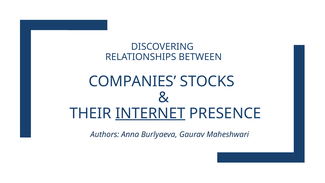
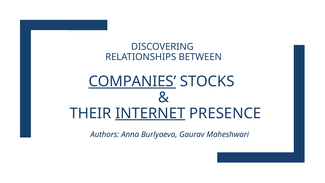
COMPANIES underline: none -> present (132, 81)
